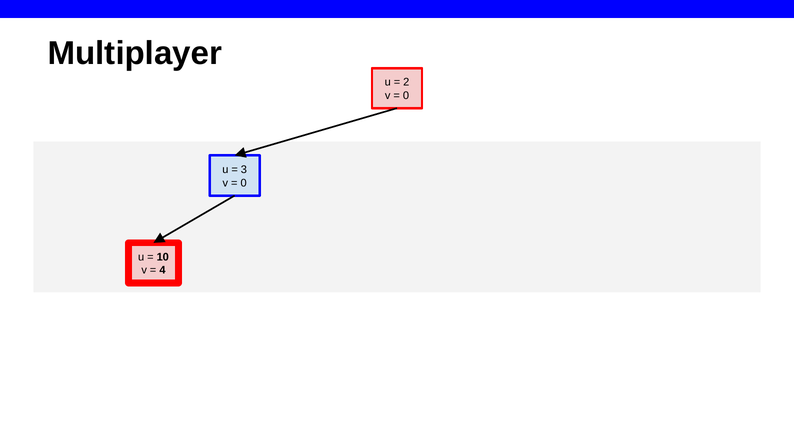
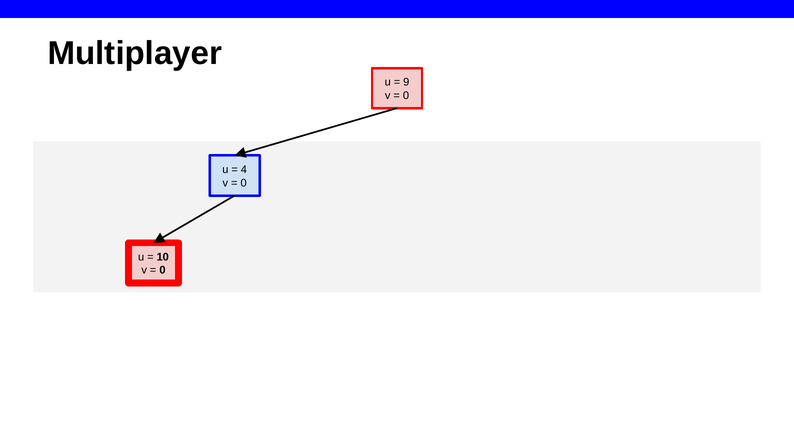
2: 2 -> 9 (406, 82)
3: 3 -> 4 (244, 170)
4: 4 -> 0 (162, 271)
